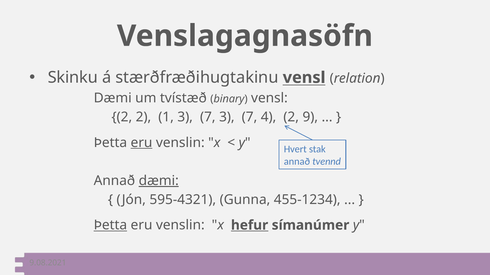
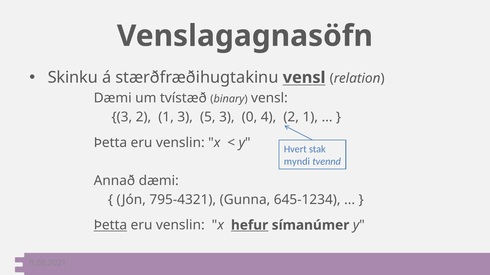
2: 2 -> 3 (122, 117)
1 3 7: 7 -> 5 (208, 117)
7: 7 -> 0 (249, 117)
4 2 9: 9 -> 1 (310, 117)
eru underline: present -> none (142, 143)
annað: annað -> myndi (297, 162)
dæmi underline: present -> none (159, 181)
595-4321: 595-4321 -> 795-4321 (183, 200)
455-1234: 455-1234 -> 645-1234 (307, 200)
